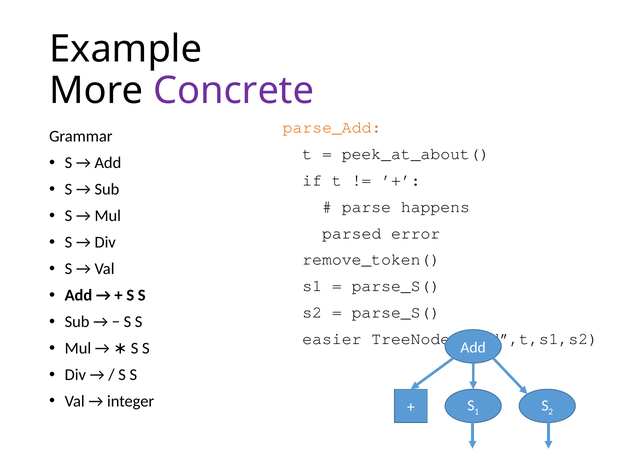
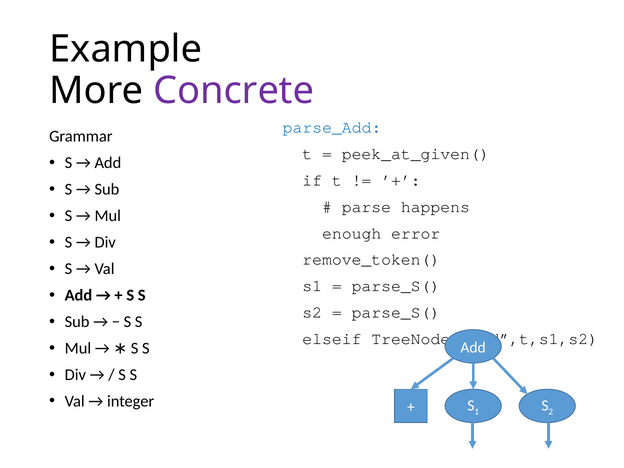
parse_Add colour: orange -> blue (332, 127)
peek_at_about(: peek_at_about( -> peek_at_given( (416, 154)
parsed: parsed -> enough (352, 233)
easier: easier -> elseif (332, 339)
